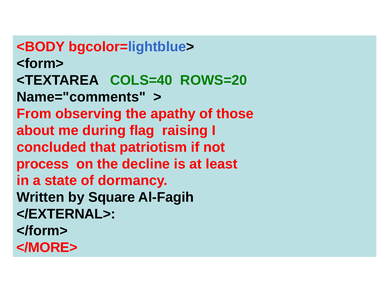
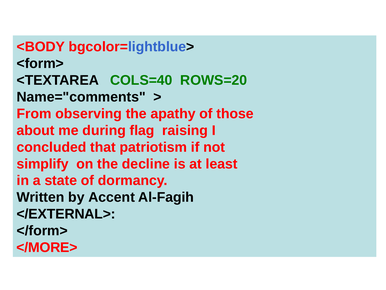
process: process -> simplify (43, 164)
Square: Square -> Accent (112, 197)
